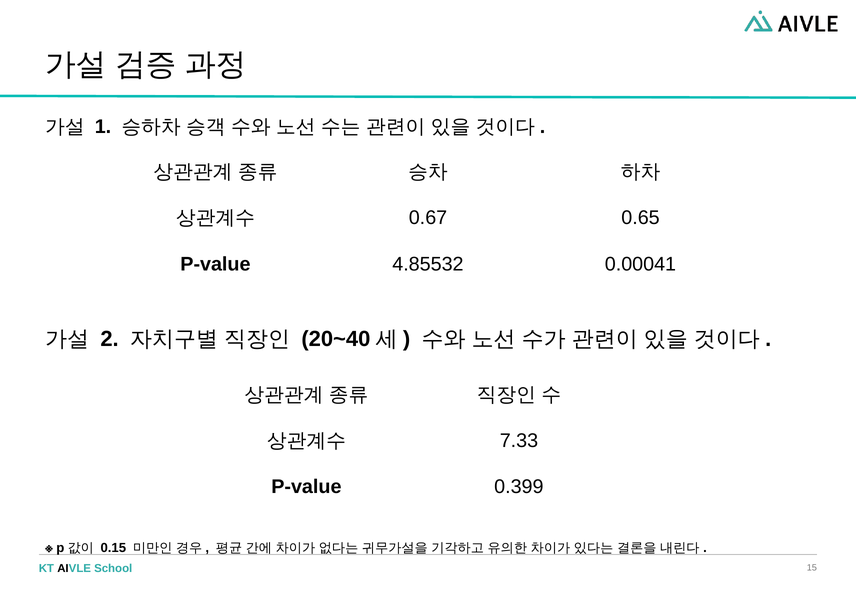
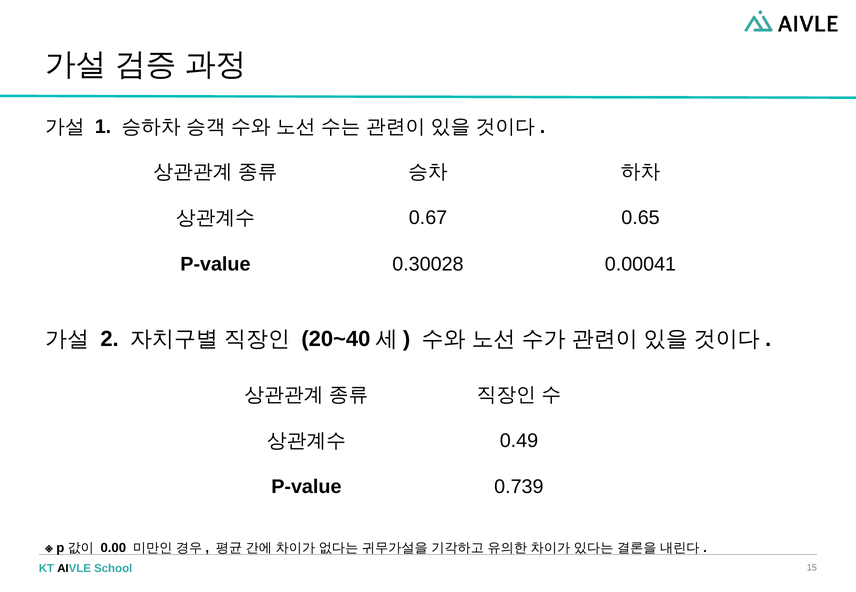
4.85532: 4.85532 -> 0.30028 (428, 264)
7.33: 7.33 -> 0.49 (519, 441)
0.399: 0.399 -> 0.739 (519, 487)
0.15: 0.15 -> 0.00 (113, 548)
